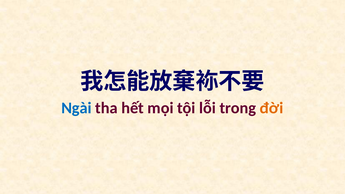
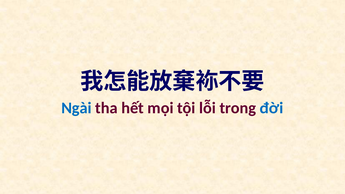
đời colour: orange -> blue (271, 108)
